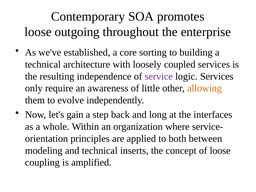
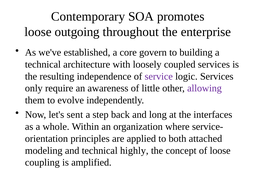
sorting: sorting -> govern (153, 52)
allowing colour: orange -> purple (204, 88)
gain: gain -> sent (75, 115)
between: between -> attached (205, 139)
inserts: inserts -> highly (134, 151)
